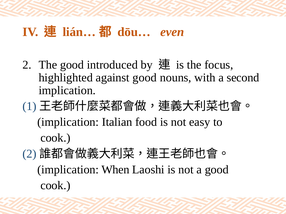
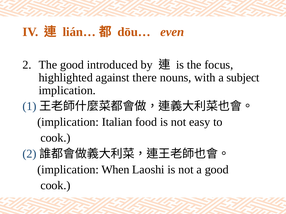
against good: good -> there (145, 78)
second: second -> subject (243, 78)
